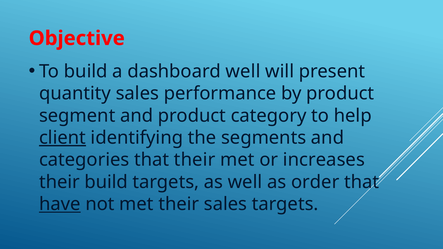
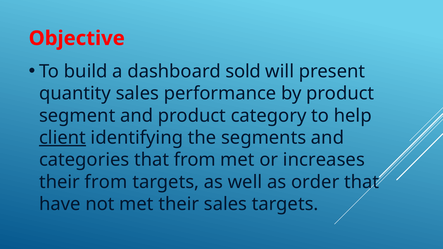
dashboard well: well -> sold (243, 71)
that their: their -> from (195, 160)
their build: build -> from (106, 182)
have underline: present -> none (60, 204)
